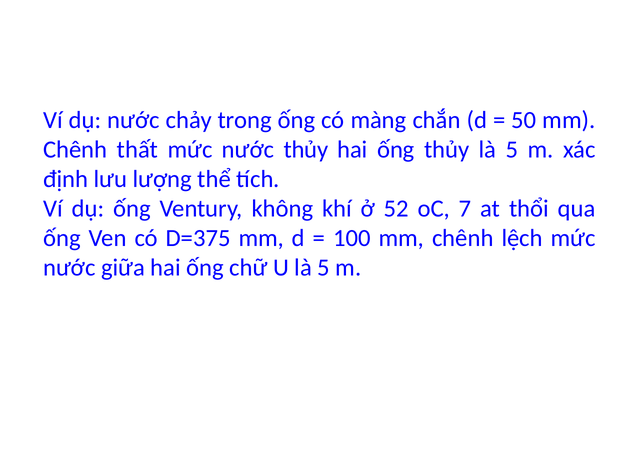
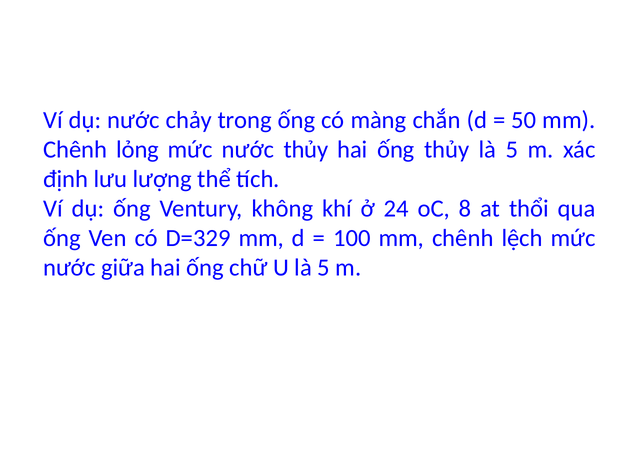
thất: thất -> lỏng (138, 150)
52: 52 -> 24 (396, 209)
7: 7 -> 8 (465, 209)
D=375: D=375 -> D=329 (198, 238)
